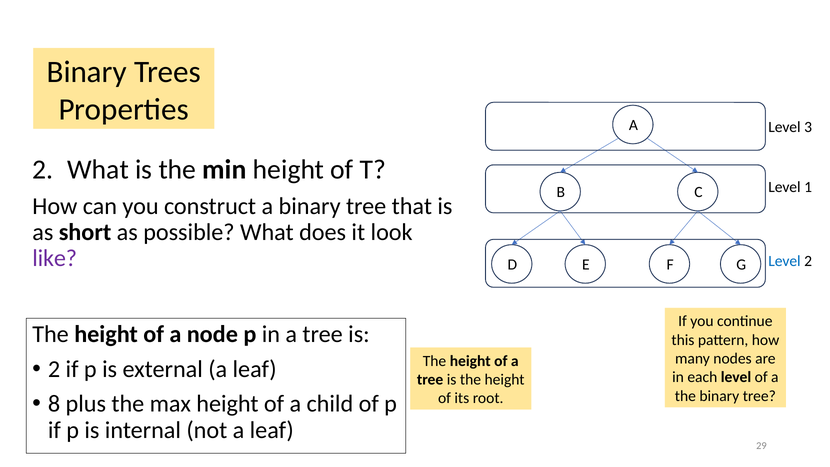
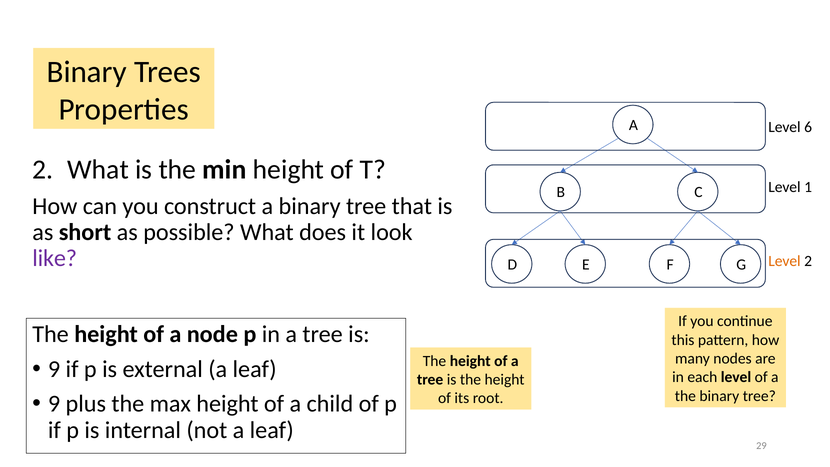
3: 3 -> 6 (808, 127)
Level colour: blue -> orange (784, 261)
2: 2 -> 9 (54, 369)
8: 8 -> 9 (54, 404)
